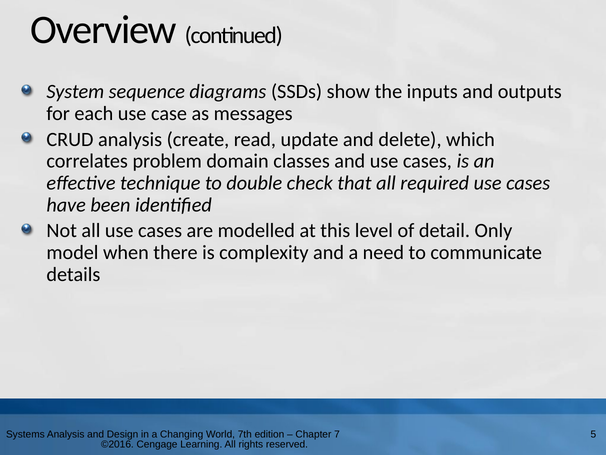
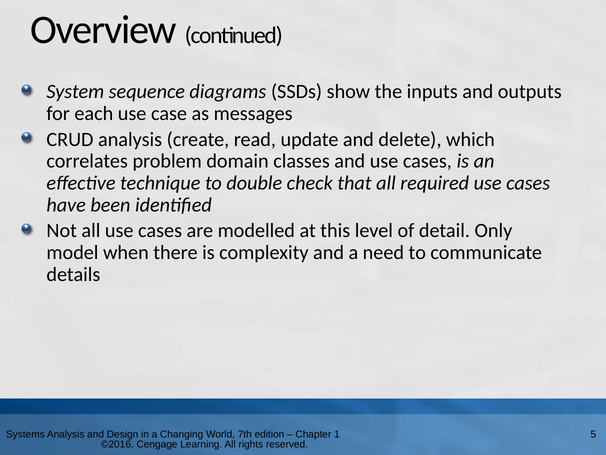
7: 7 -> 1 (337, 434)
